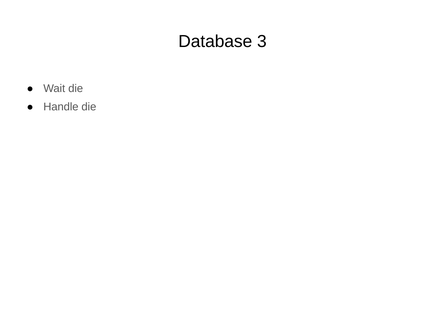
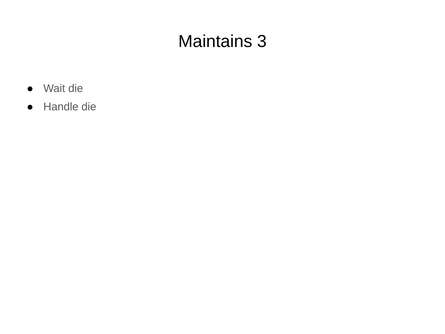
Database: Database -> Maintains (215, 41)
